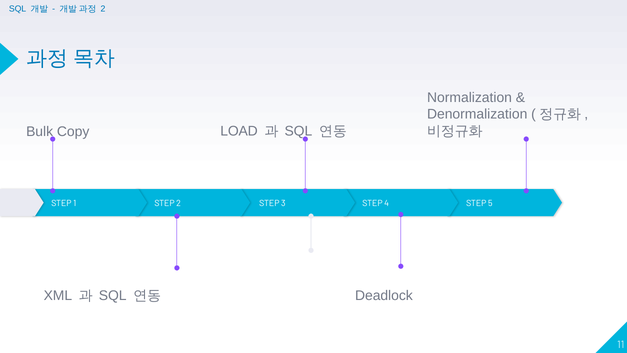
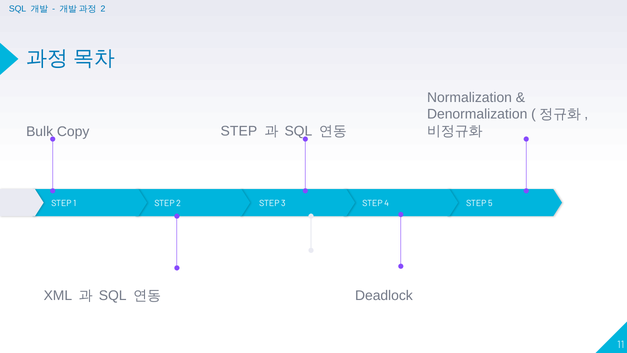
LOAD: LOAD -> STEP (239, 131)
